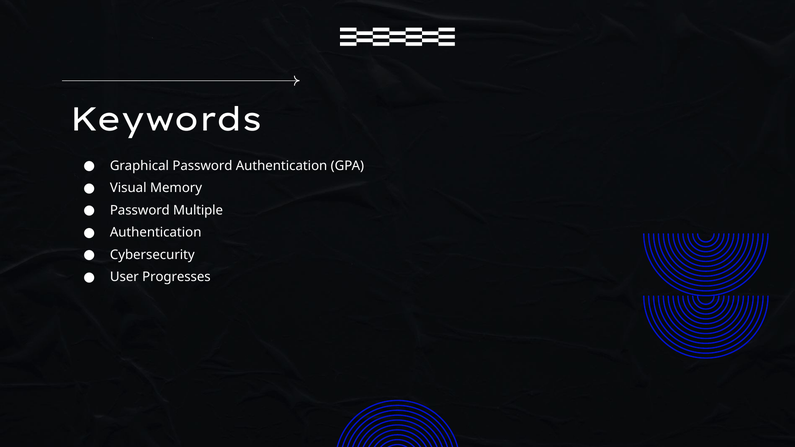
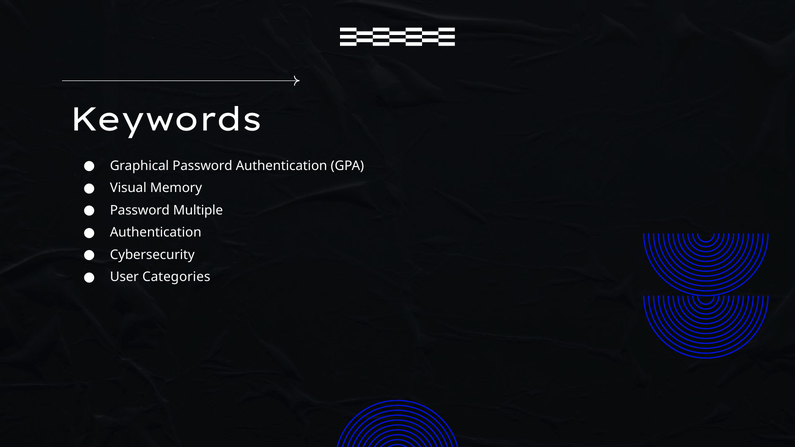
Progresses: Progresses -> Categories (176, 277)
